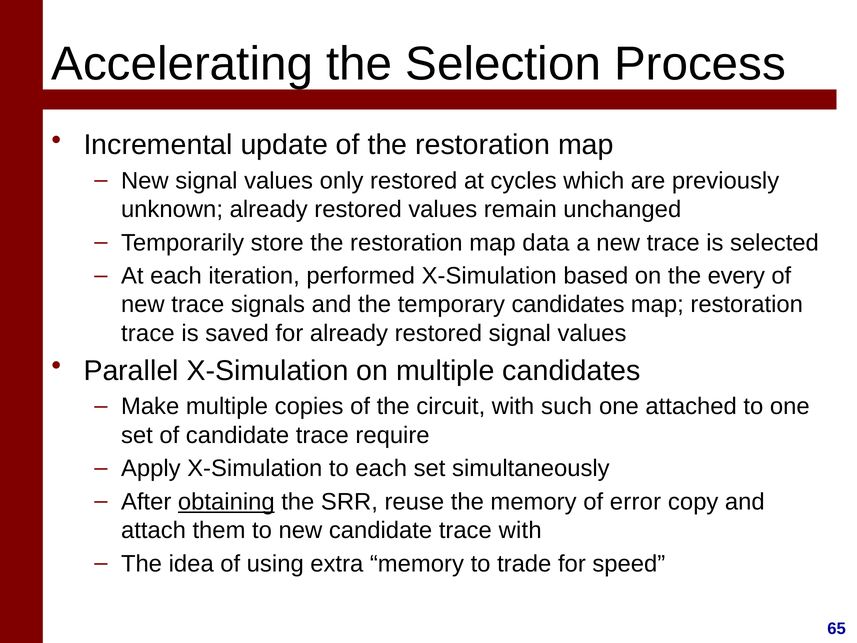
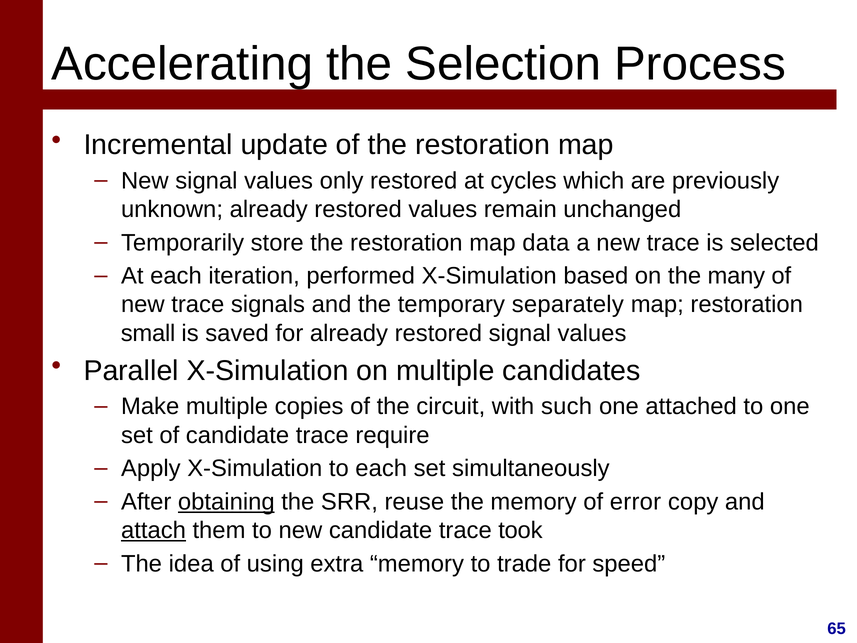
every: every -> many (736, 276)
temporary candidates: candidates -> separately (568, 305)
trace: trace -> small (148, 333)
attach underline: none -> present (153, 530)
trace with: with -> took (520, 530)
